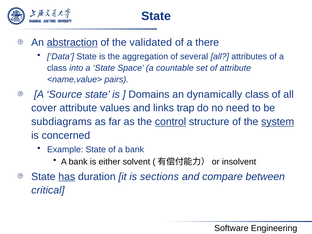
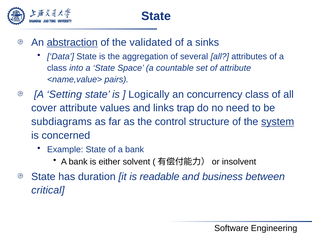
there: there -> sinks (207, 42)
Source: Source -> Setting (64, 94)
Domains: Domains -> Logically (149, 94)
dynamically: dynamically -> concurrency (215, 94)
control underline: present -> none (170, 122)
has underline: present -> none (67, 177)
sections: sections -> readable (160, 177)
compare: compare -> business (223, 177)
